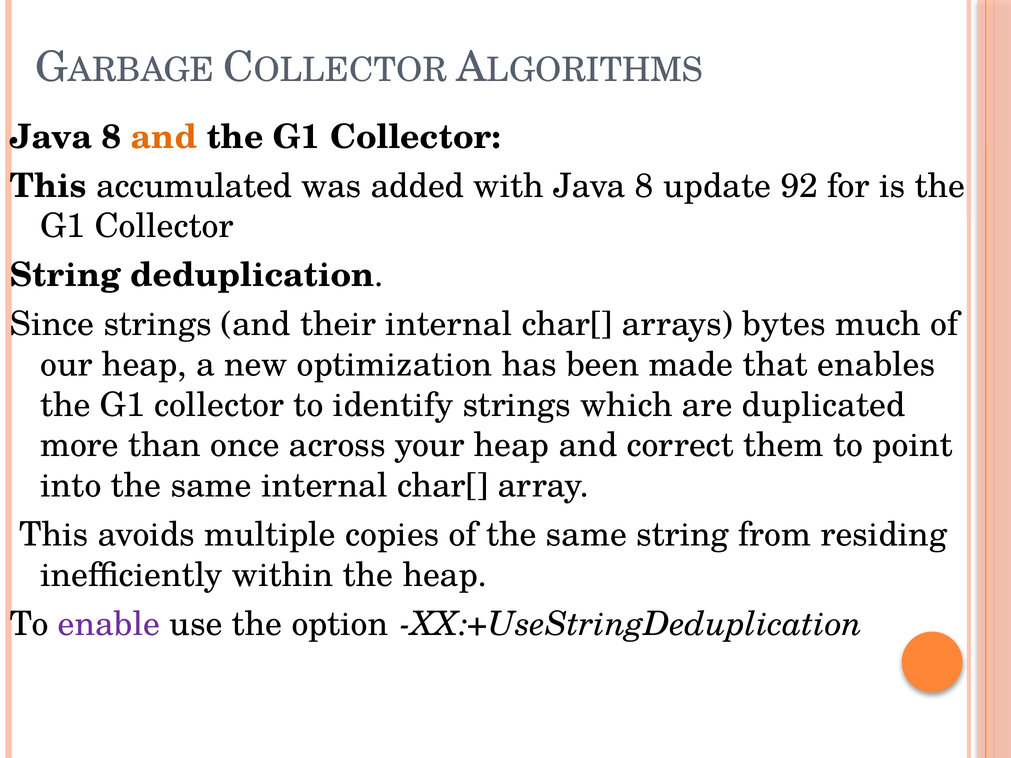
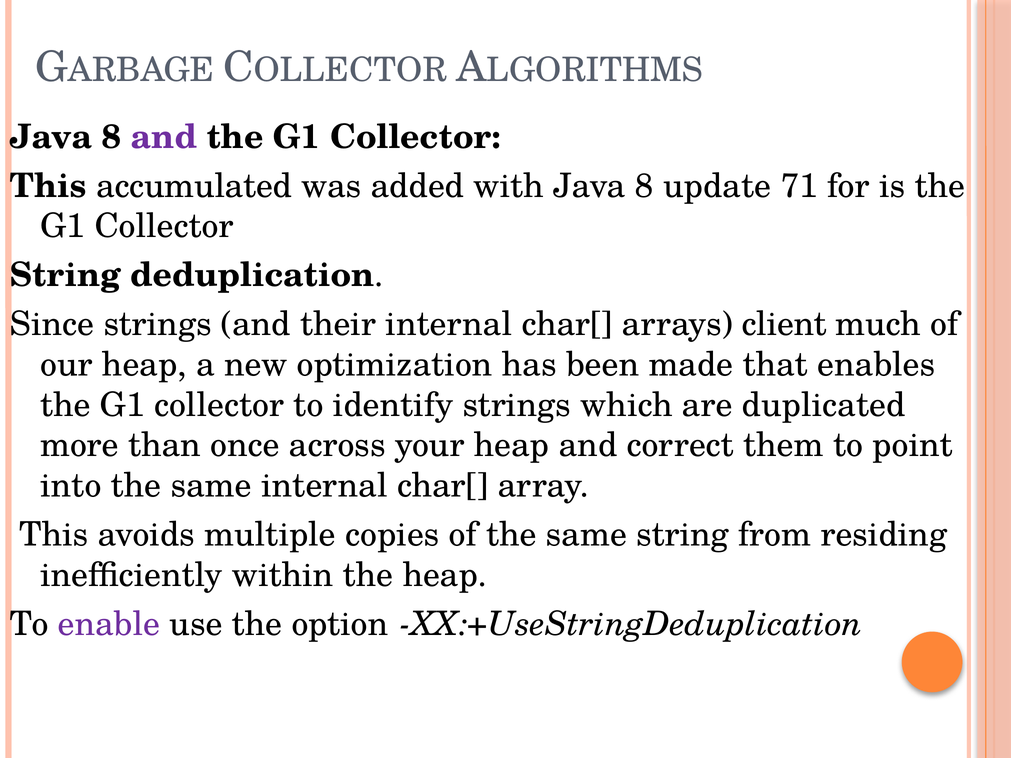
and colour: orange -> purple (164, 137)
92: 92 -> 71 (799, 186)
bytes: bytes -> client (784, 324)
